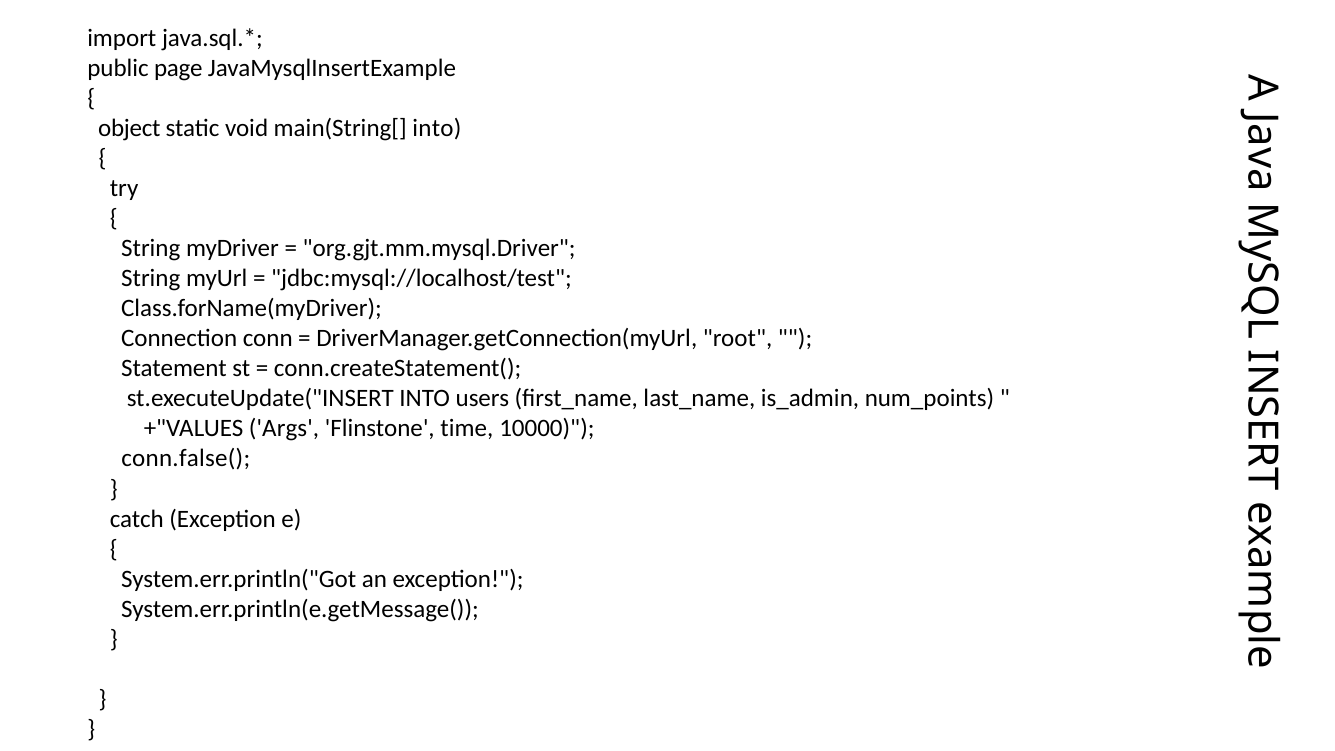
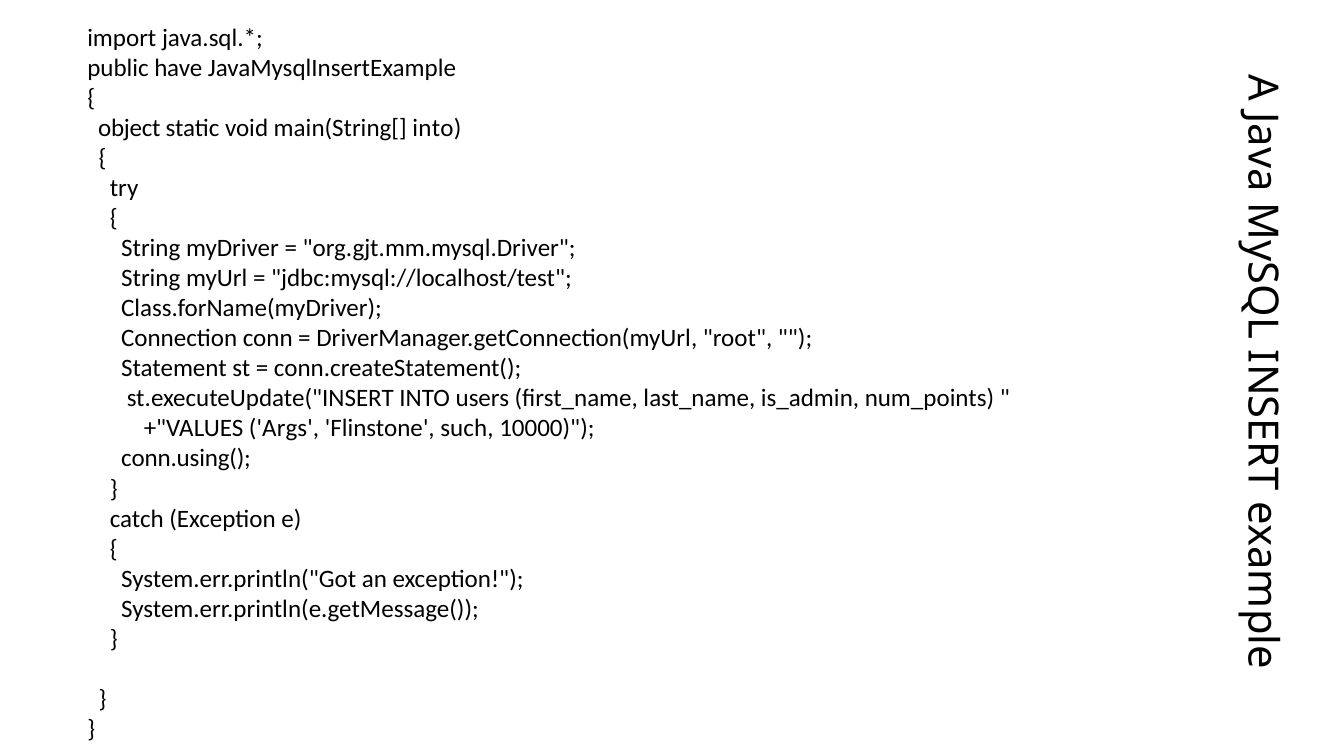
page: page -> have (178, 68)
time: time -> such (467, 429)
conn.false(: conn.false( -> conn.using( (186, 459)
